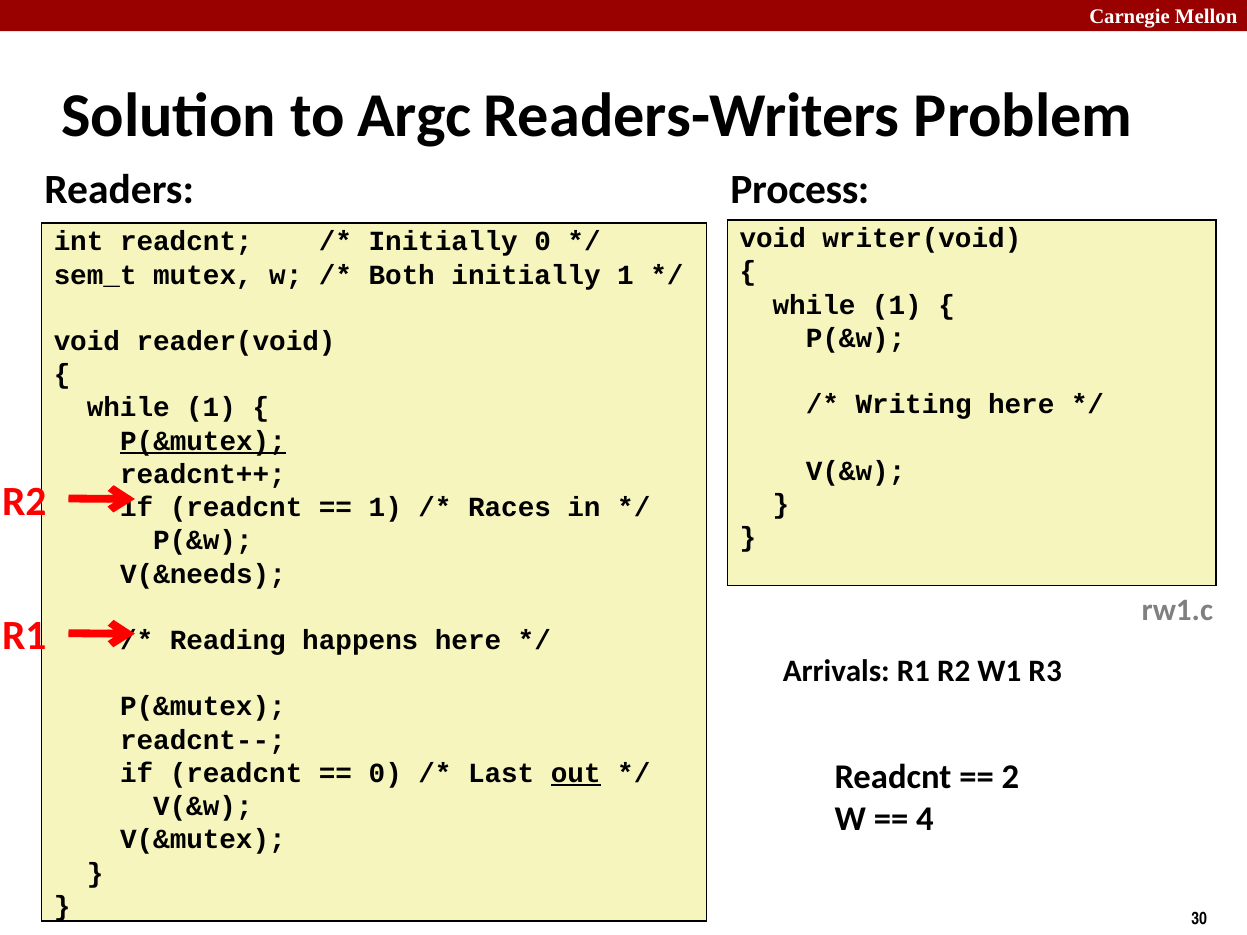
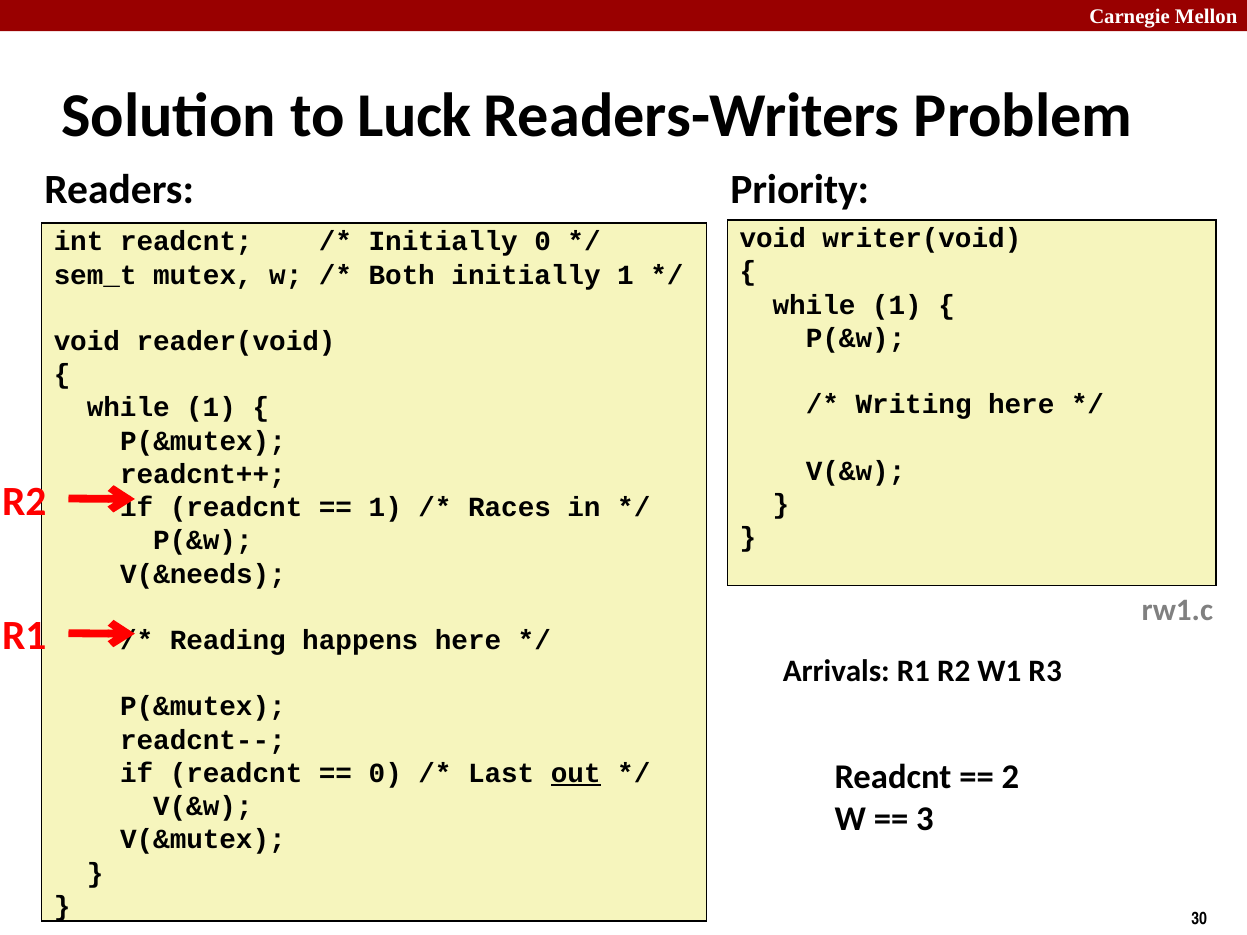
Argc: Argc -> Luck (415, 116)
Process: Process -> Priority (800, 190)
P(&mutex underline: present -> none (203, 441)
4: 4 -> 3 (925, 819)
